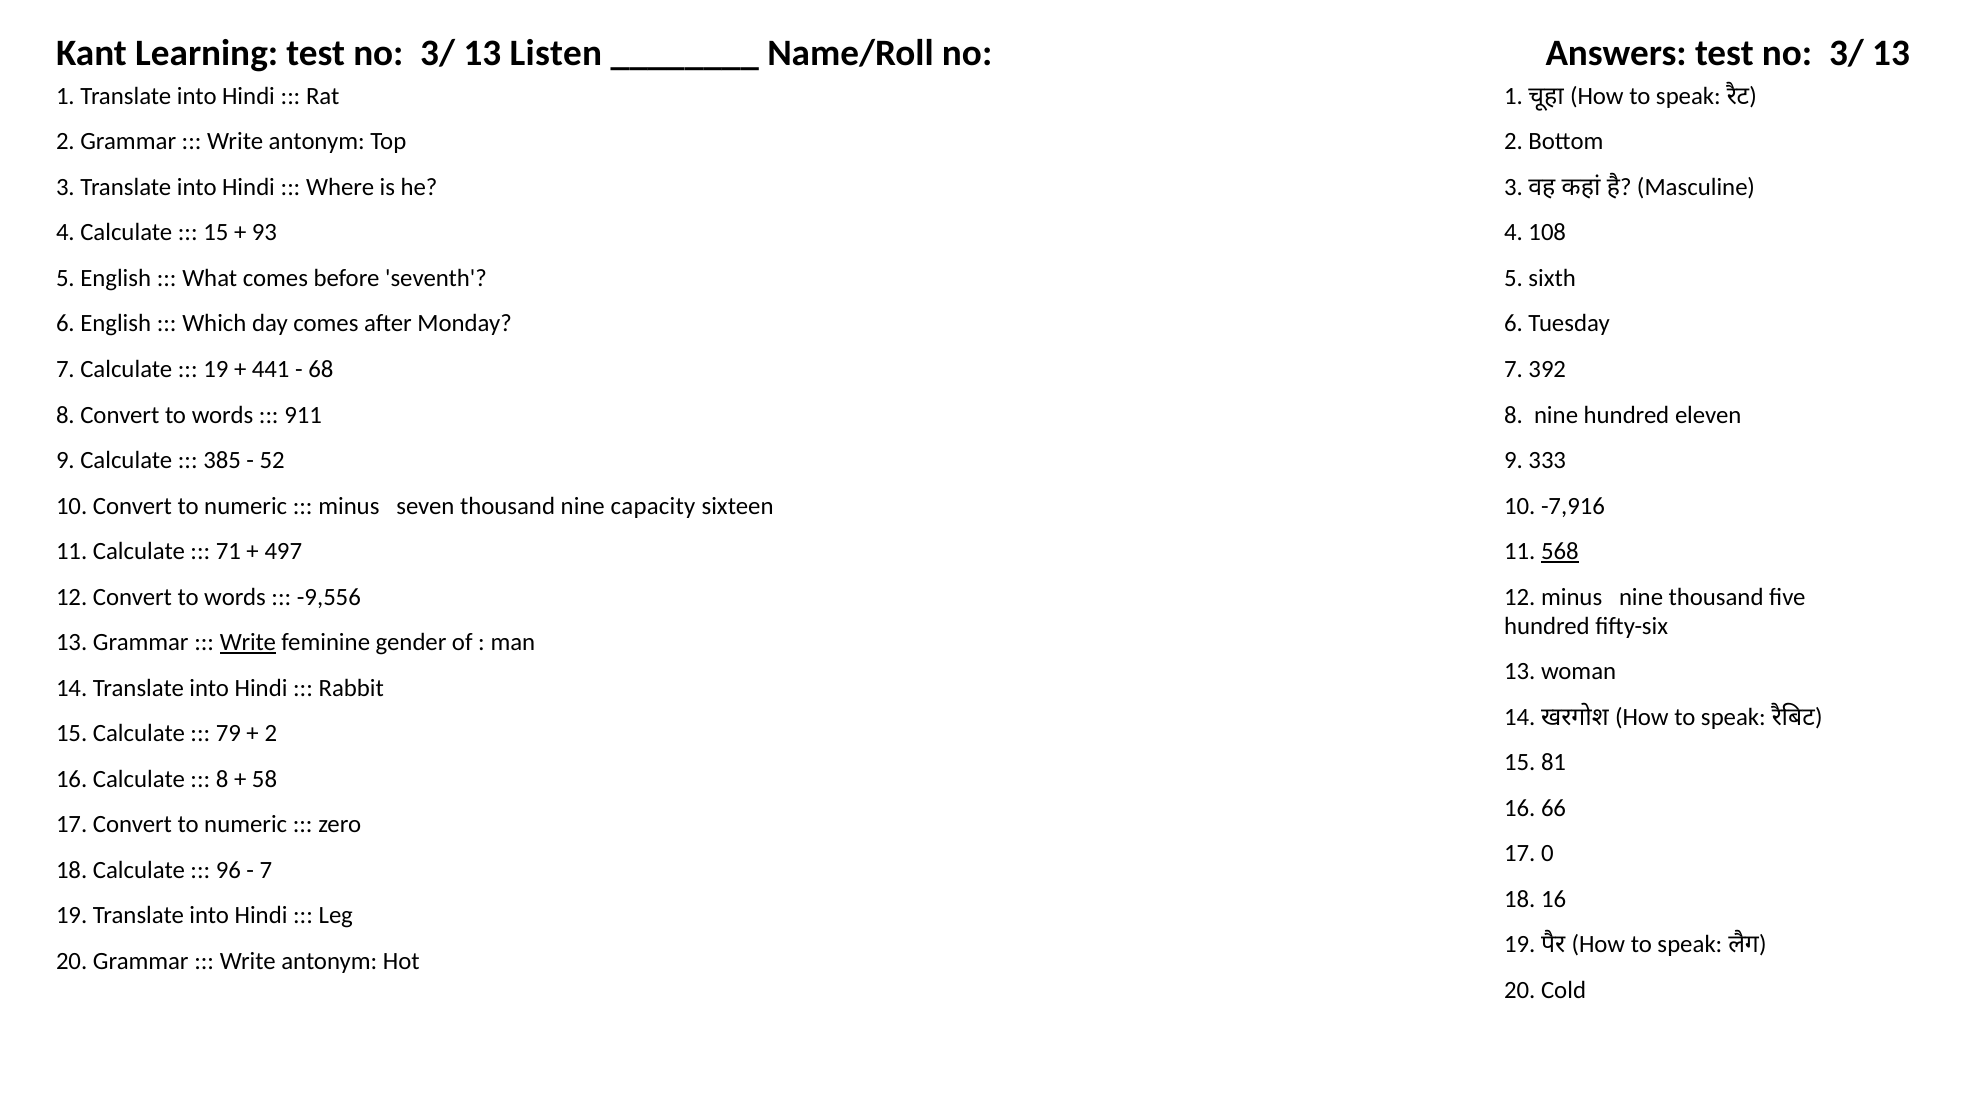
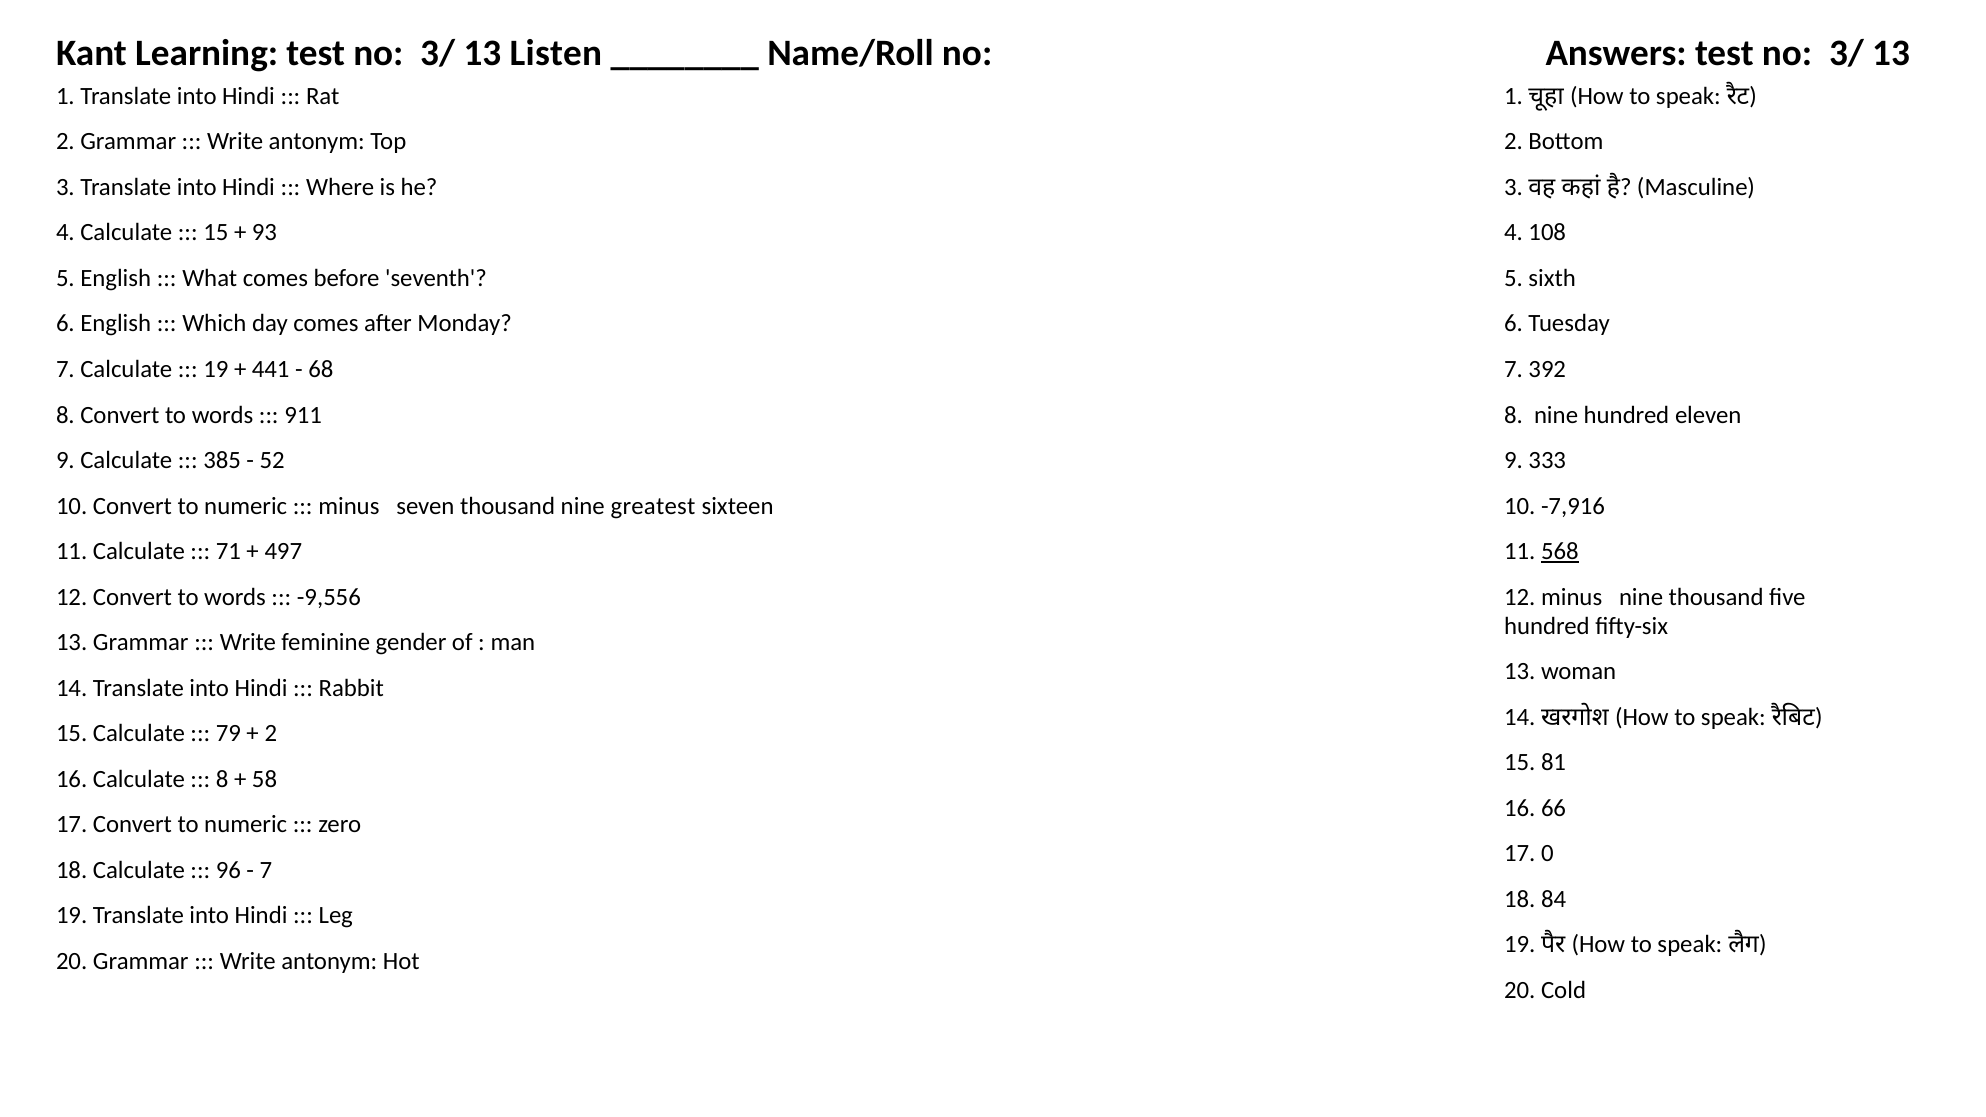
capacity: capacity -> greatest (653, 506)
Write underline: present -> none (248, 642)
18 16: 16 -> 84 (1554, 899)
